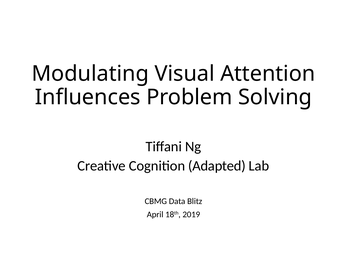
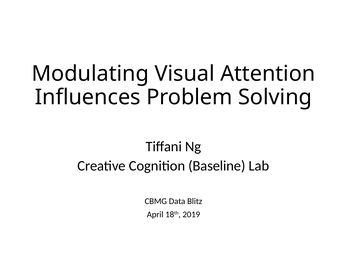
Adapted: Adapted -> Baseline (217, 165)
